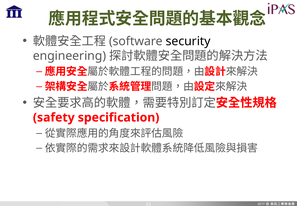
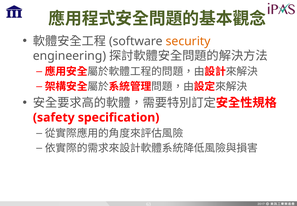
security colour: black -> orange (188, 41)
